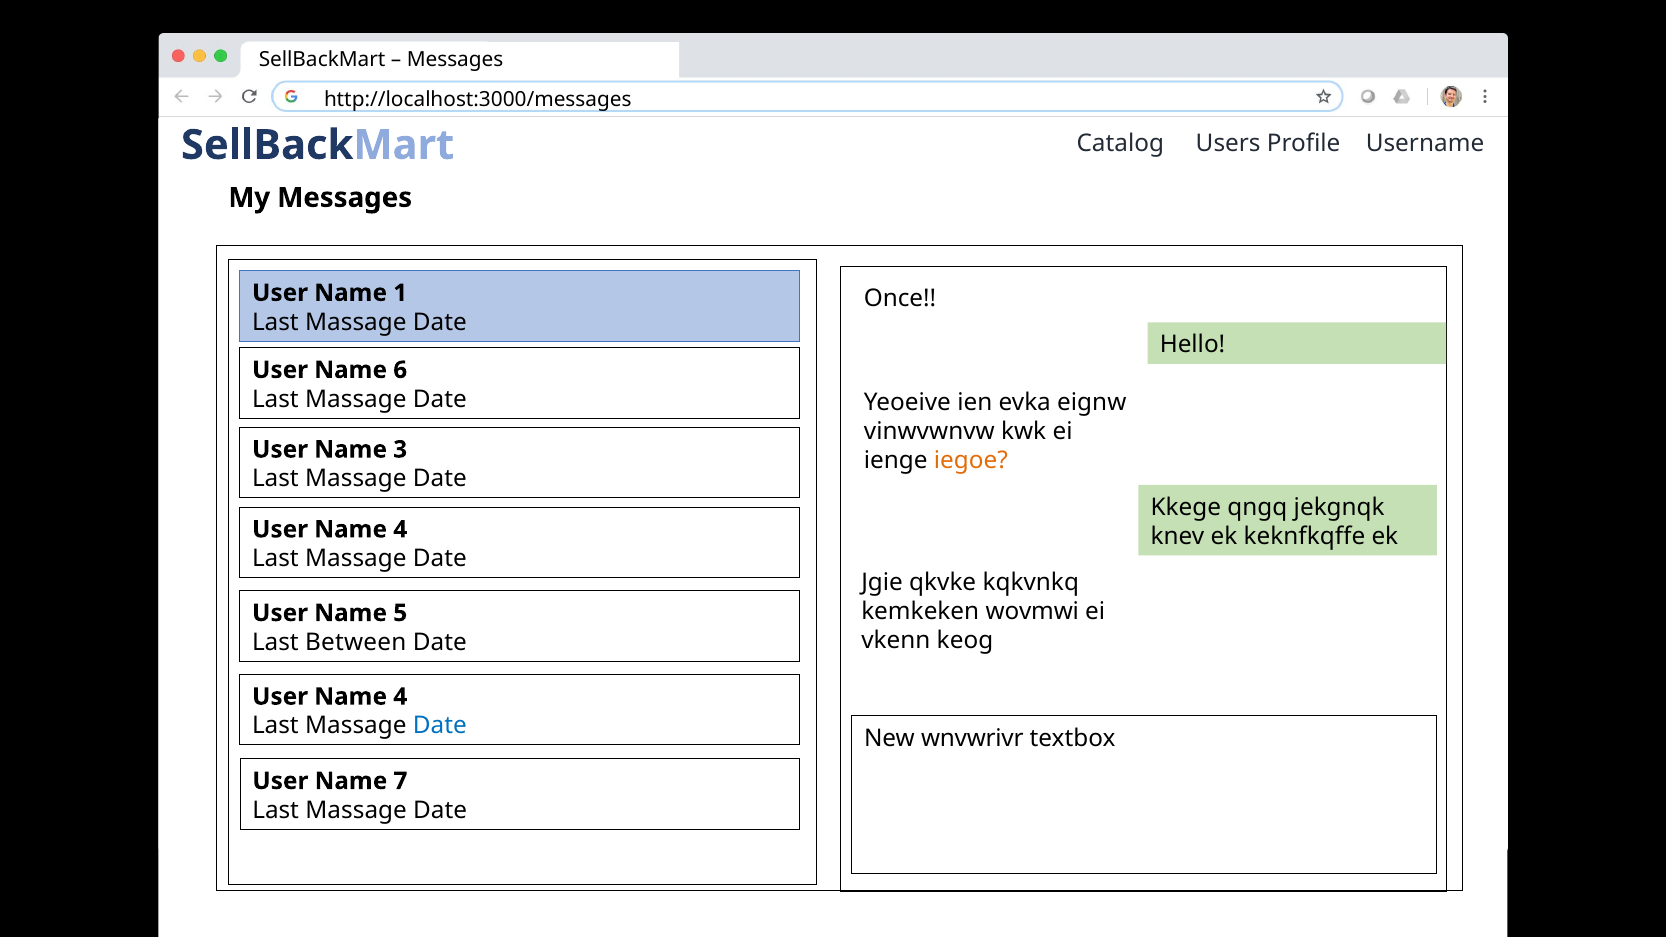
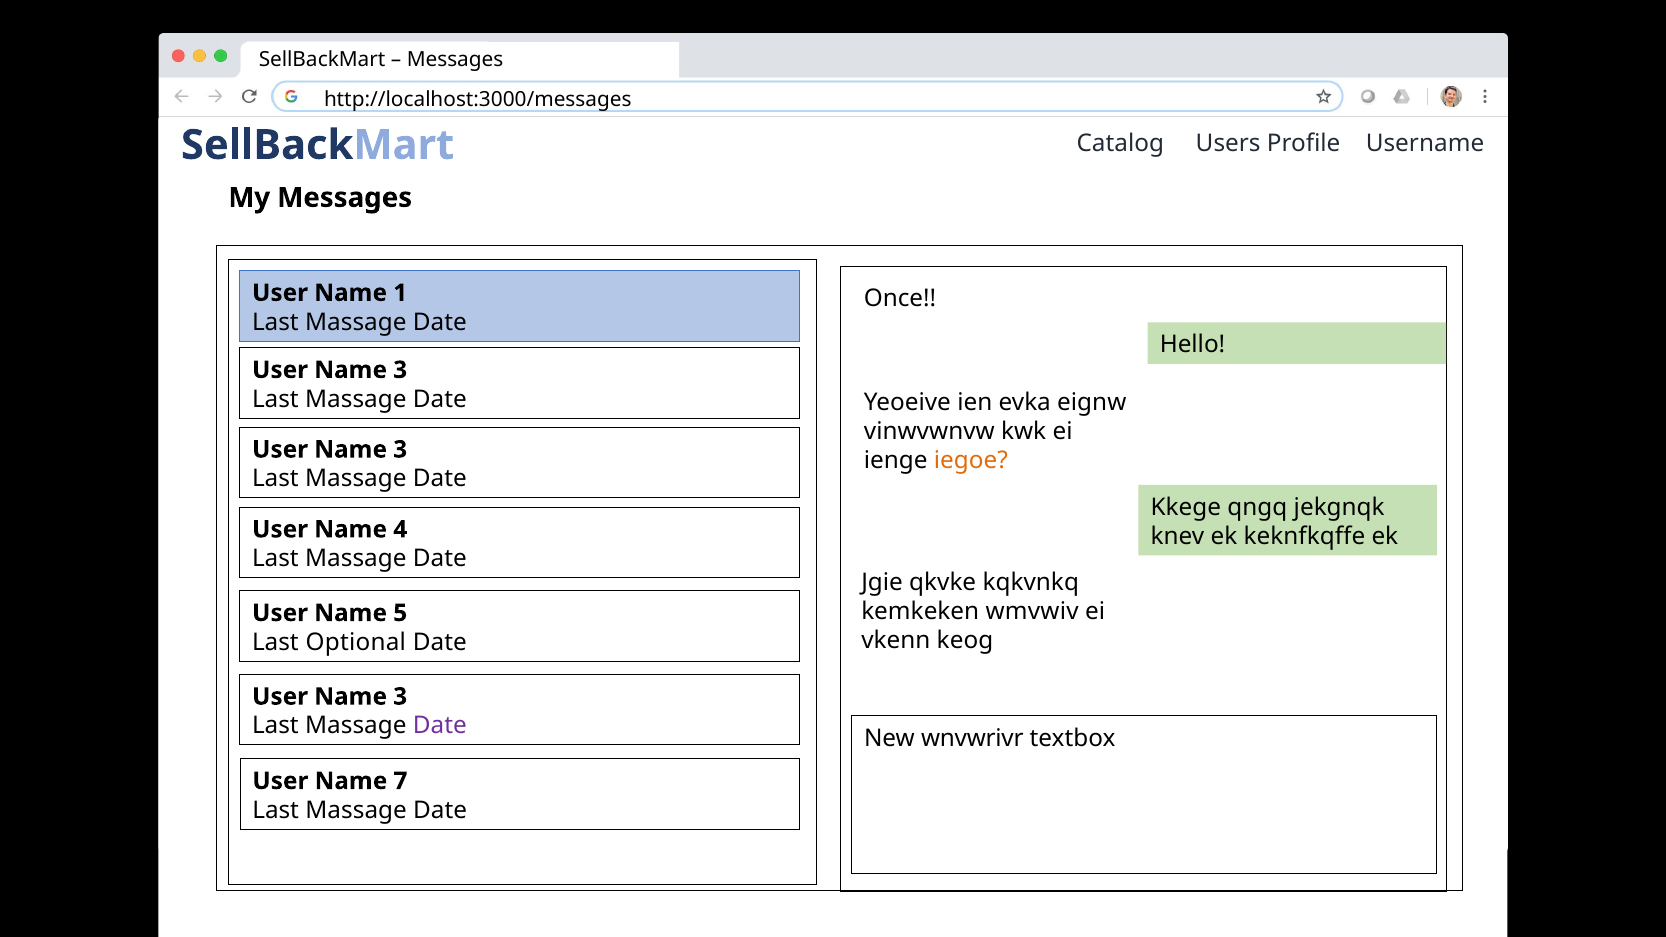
6: 6 -> 3 (400, 370)
wovmwi: wovmwi -> wmvwiv (1032, 612)
Between: Between -> Optional (356, 642)
4: 4 -> 3 (400, 697)
Date colour: blue -> purple (440, 726)
